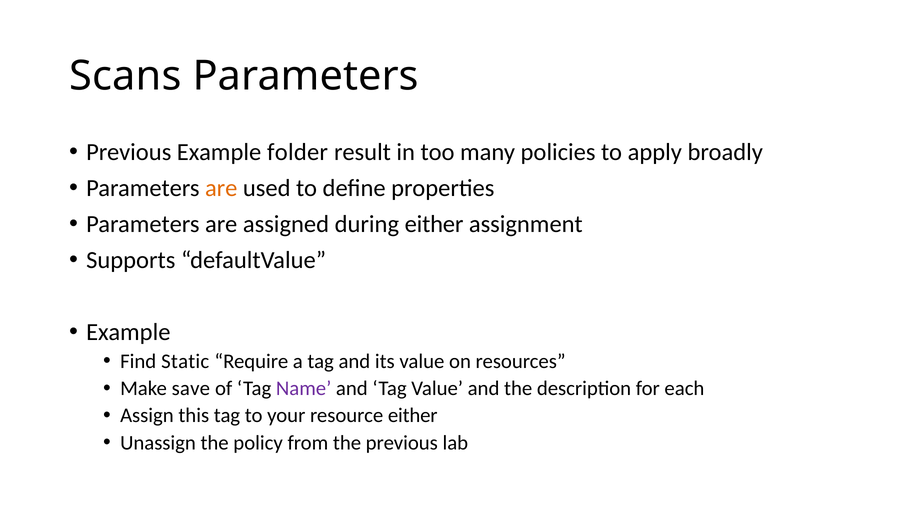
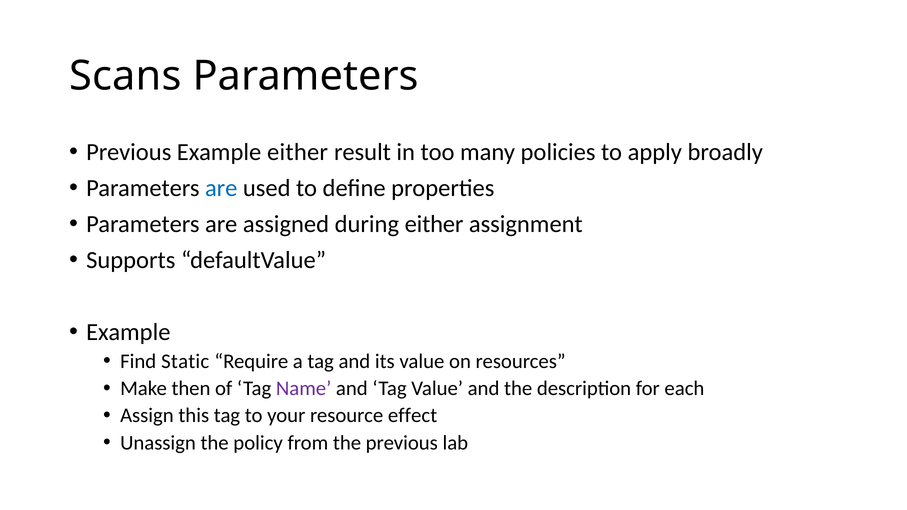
Example folder: folder -> either (298, 152)
are colour: orange -> blue (221, 188)
save: save -> then (191, 389)
resource either: either -> effect (413, 416)
